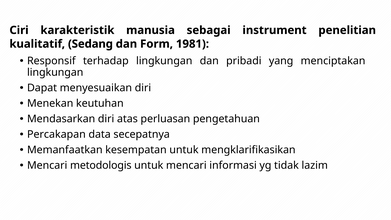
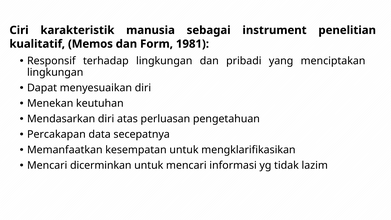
Sedang: Sedang -> Memos (90, 44)
metodologis: metodologis -> dicerminkan (101, 165)
